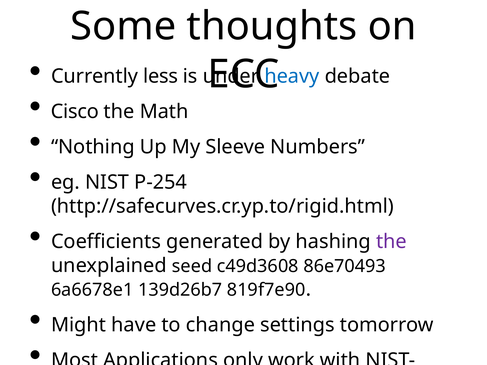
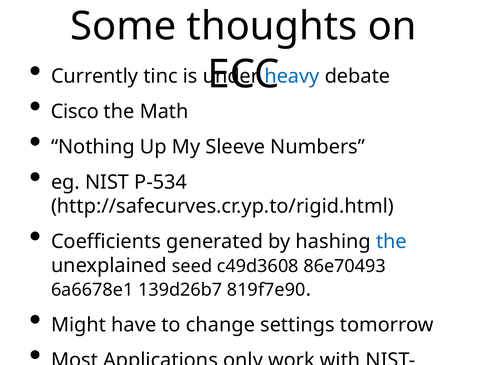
less: less -> tinc (161, 76)
P-254: P-254 -> P-534 (161, 182)
the colour: purple -> blue (391, 242)
